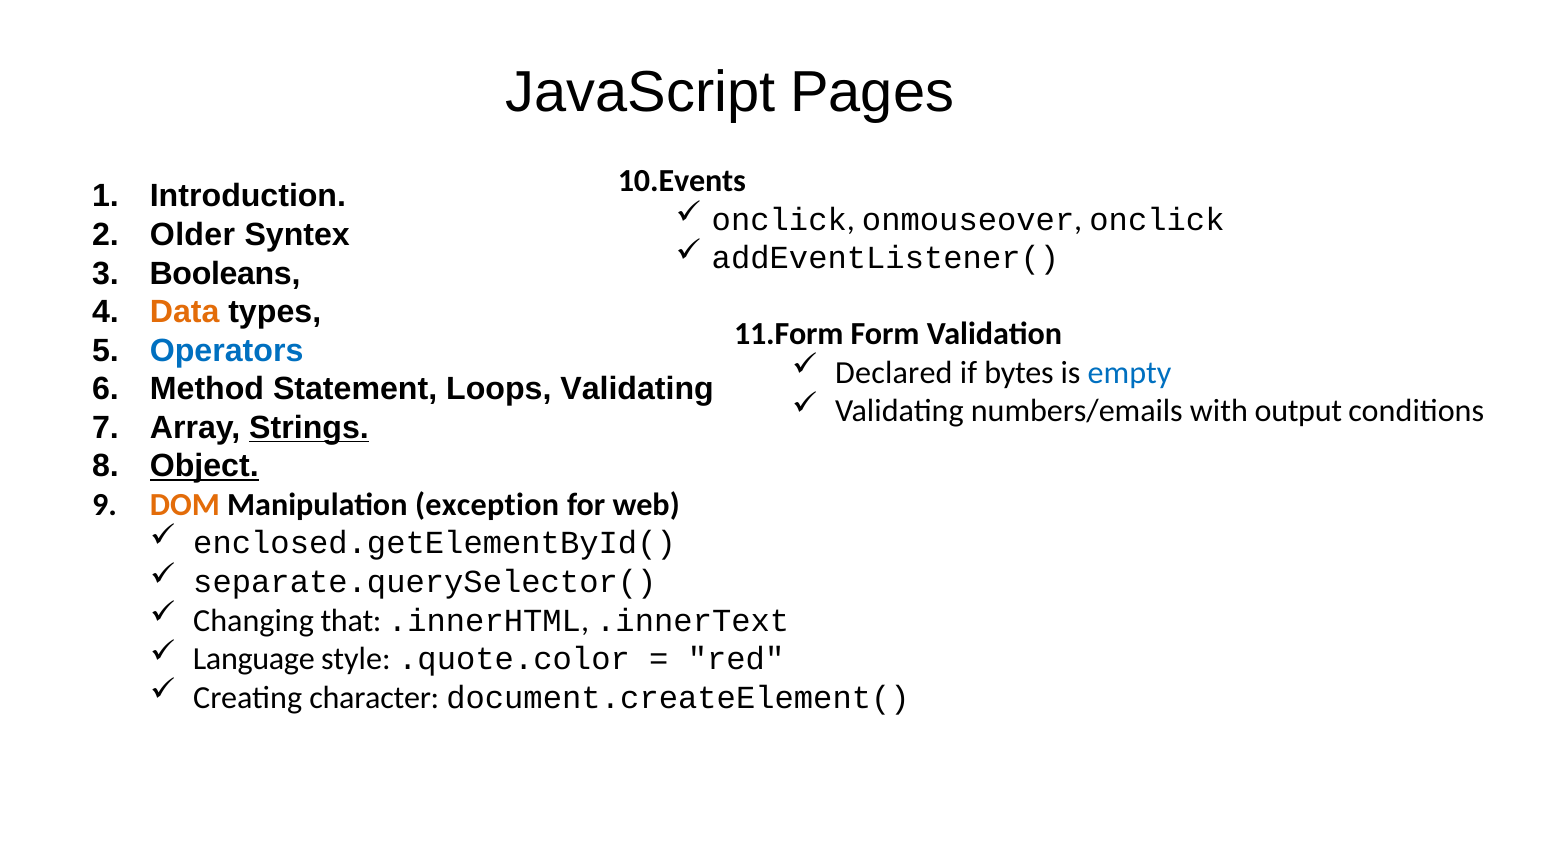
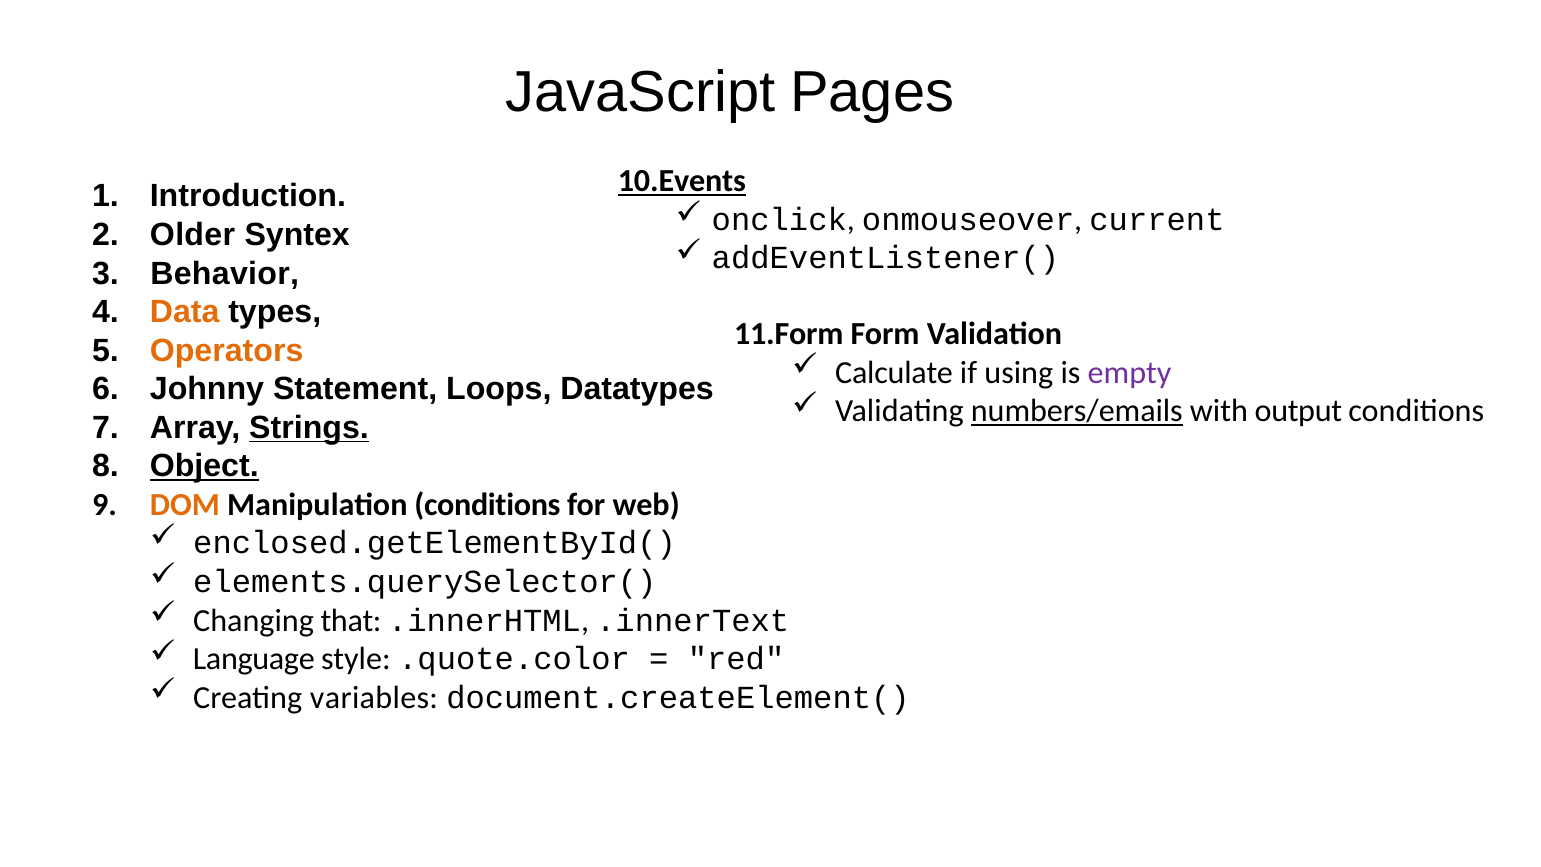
10.Events underline: none -> present (682, 181)
onmouseover onclick: onclick -> current (1157, 220)
Booleans: Booleans -> Behavior (225, 273)
Operators colour: blue -> orange (227, 350)
Declared: Declared -> Calculate (894, 372)
bytes: bytes -> using (1019, 372)
empty colour: blue -> purple (1130, 372)
Method: Method -> Johnny (207, 389)
Loops Validating: Validating -> Datatypes (637, 389)
numbers/emails underline: none -> present (1077, 411)
Manipulation exception: exception -> conditions (487, 505)
separate.querySelector(: separate.querySelector( -> elements.querySelector( (425, 582)
character: character -> variables (374, 697)
